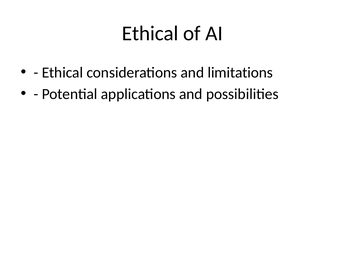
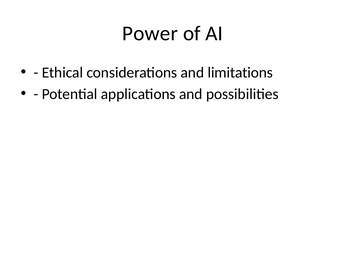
Ethical: Ethical -> Power (150, 33)
